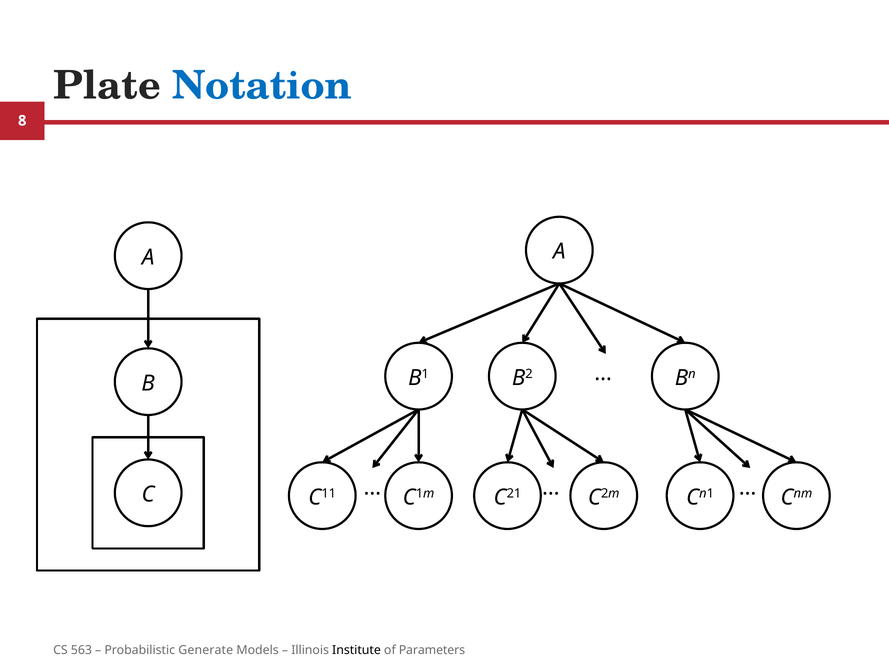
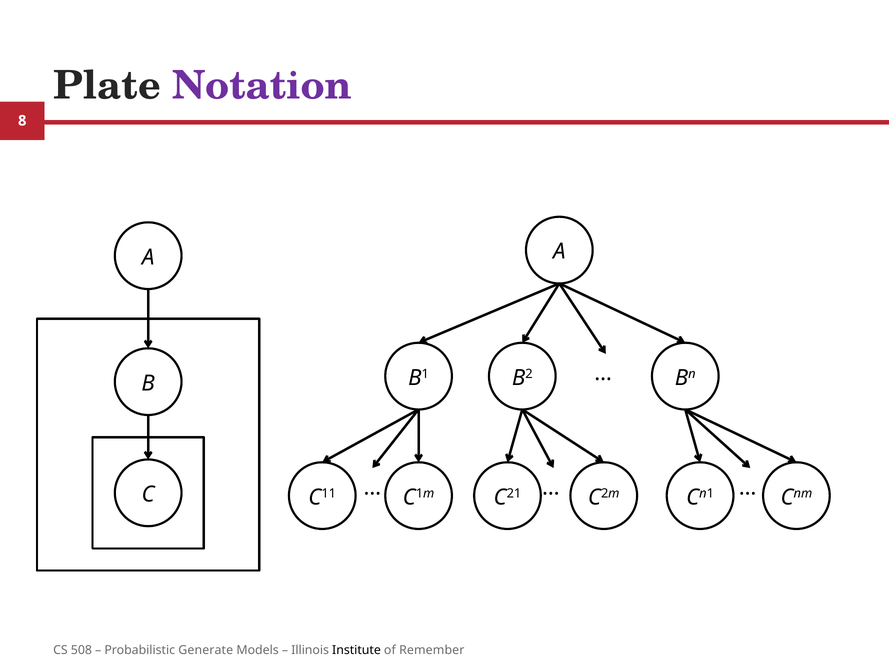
Notation colour: blue -> purple (262, 86)
563: 563 -> 508 (81, 650)
Parameters: Parameters -> Remember (432, 650)
